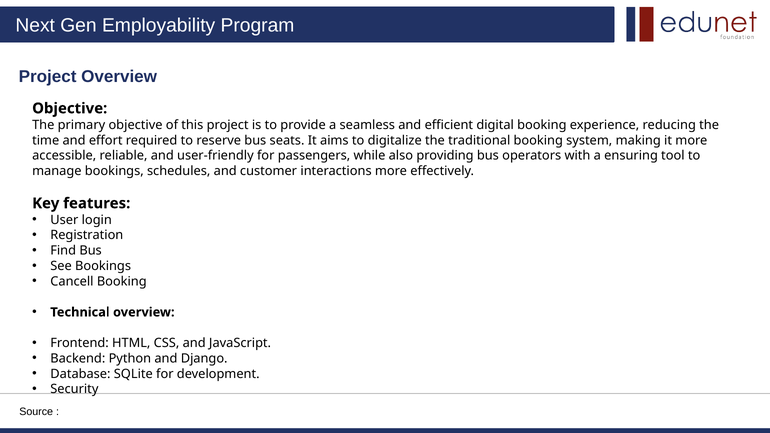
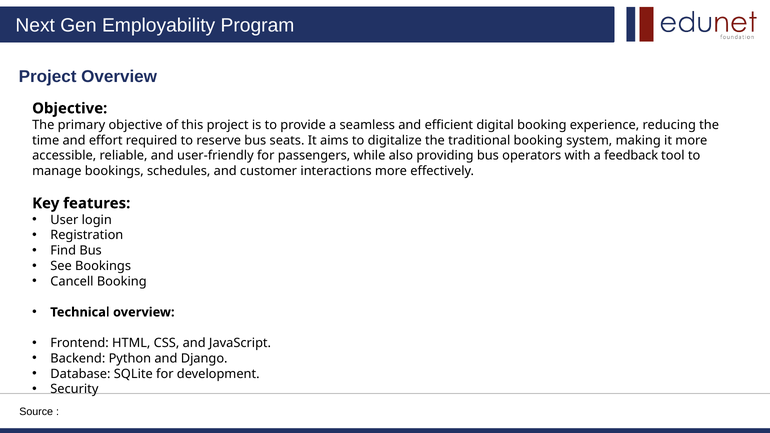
ensuring: ensuring -> feedback (631, 156)
